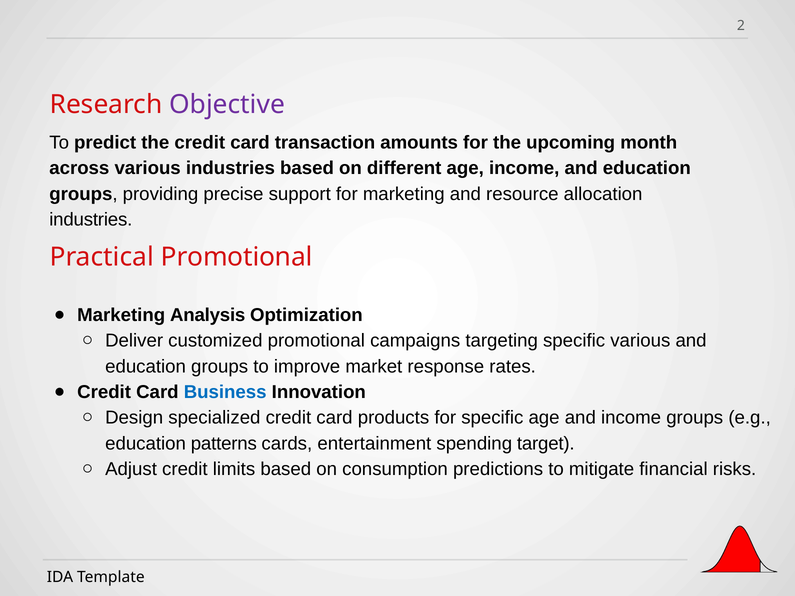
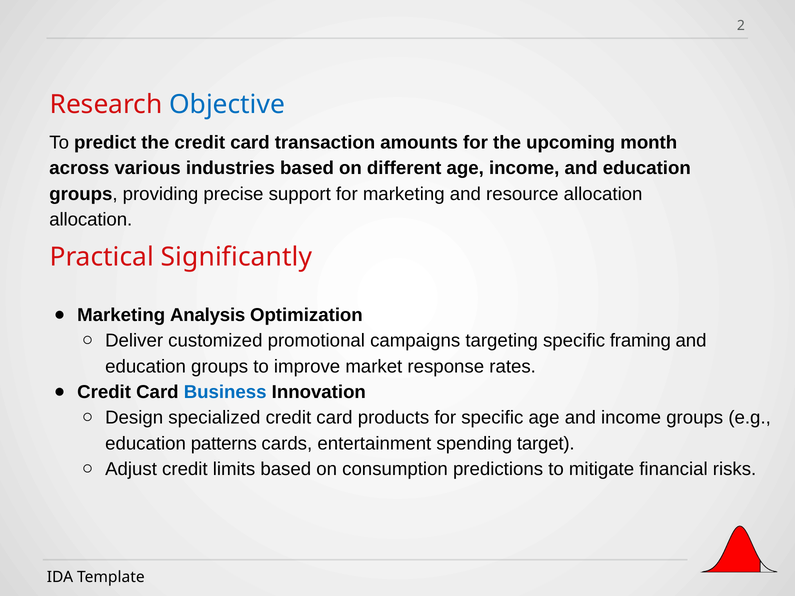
Objective colour: purple -> blue (227, 105)
industries: industries -> allocation (91, 220)
Practical Promotional: Promotional -> Significantly (236, 257)
specific various: various -> framing (640, 341)
